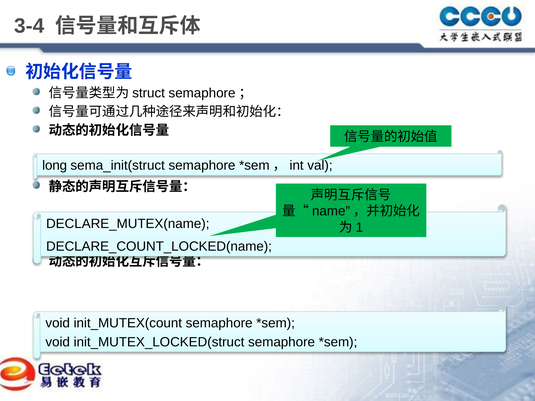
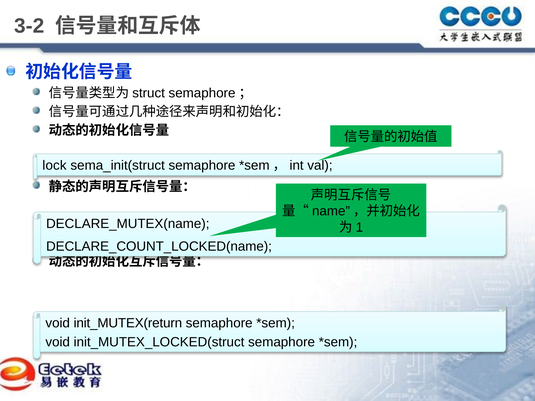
3-4: 3-4 -> 3-2 (29, 26)
long: long -> lock (55, 166)
init_MUTEX(count: init_MUTEX(count -> init_MUTEX(return (128, 323)
